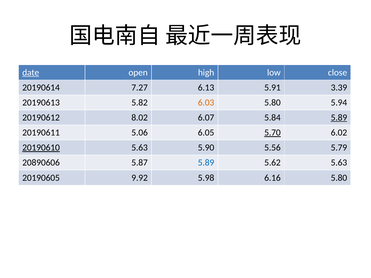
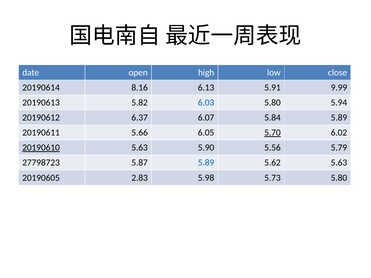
date underline: present -> none (31, 73)
7.27: 7.27 -> 8.16 (140, 88)
3.39: 3.39 -> 9.99 (339, 88)
6.03 colour: orange -> blue (206, 103)
8.02: 8.02 -> 6.37 (140, 118)
5.89 underline: present -> none (339, 118)
5.06: 5.06 -> 5.66 (140, 133)
20890606: 20890606 -> 27798723 (41, 163)
9.92: 9.92 -> 2.83 (140, 178)
6.16: 6.16 -> 5.73 (272, 178)
